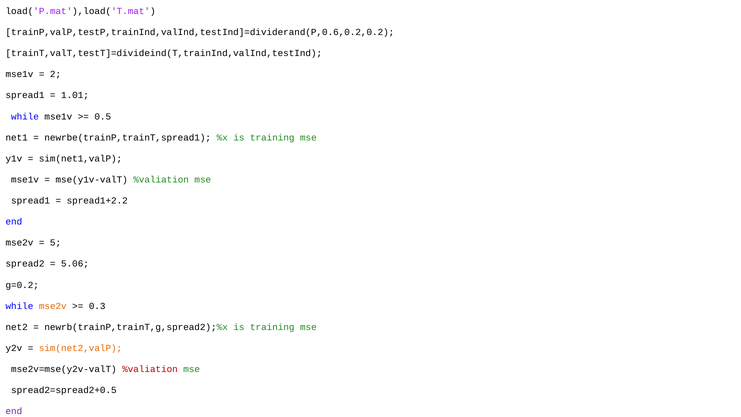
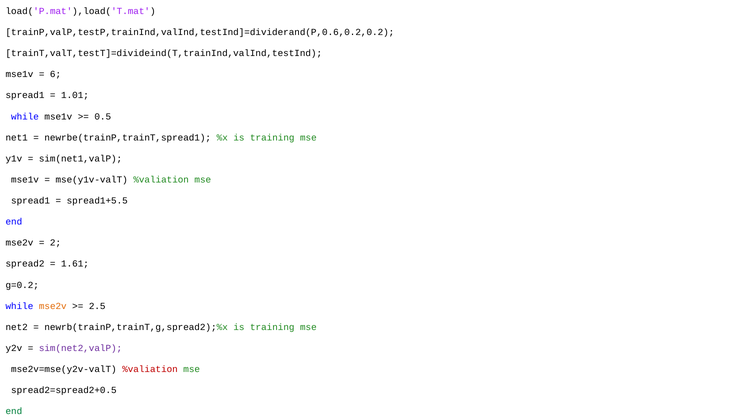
2: 2 -> 6 (56, 74)
spread1+2.2: spread1+2.2 -> spread1+5.5 (97, 201)
5: 5 -> 2 (56, 243)
5.06: 5.06 -> 1.61 (75, 264)
0.3: 0.3 -> 2.5 (97, 306)
sim(net2,valP colour: orange -> purple (81, 348)
end colour: purple -> green (14, 411)
